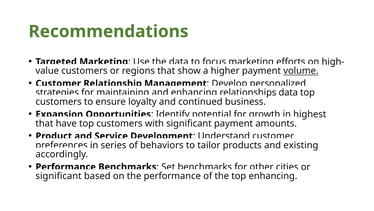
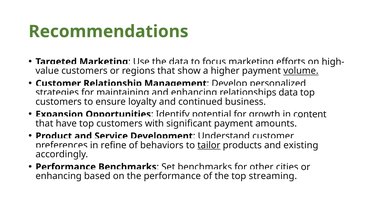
highest: highest -> content (310, 114)
series: series -> refine (114, 145)
tailor underline: none -> present (209, 145)
significant: significant -> enhancing (59, 176)
top enhancing: enhancing -> streaming (273, 176)
